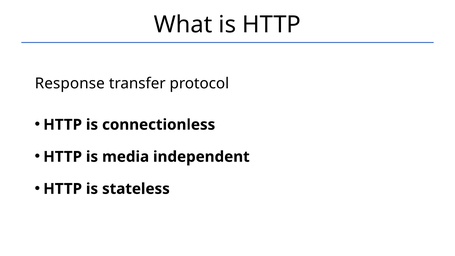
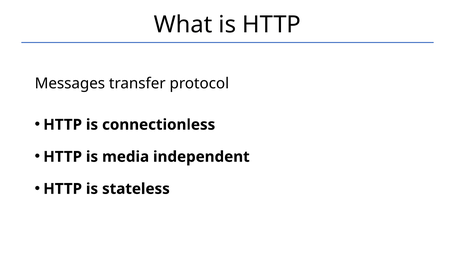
Response: Response -> Messages (70, 83)
